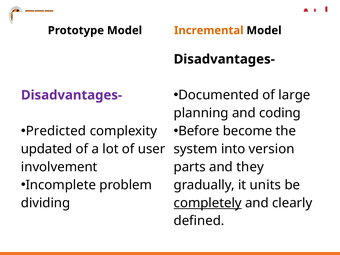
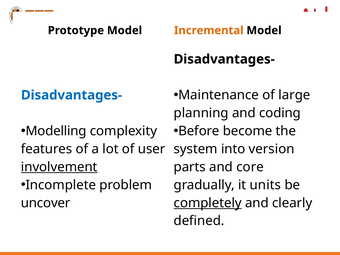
Documented: Documented -> Maintenance (219, 95)
Disadvantages- colour: purple -> blue (72, 95)
Predicted: Predicted -> Modelling (56, 131)
updated: updated -> features (47, 149)
involvement underline: none -> present (59, 167)
they: they -> core (250, 167)
dividing: dividing -> uncover (46, 203)
